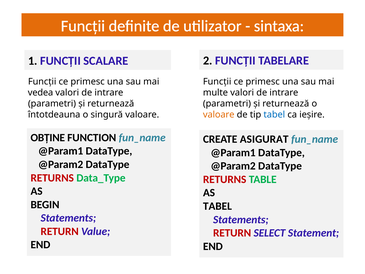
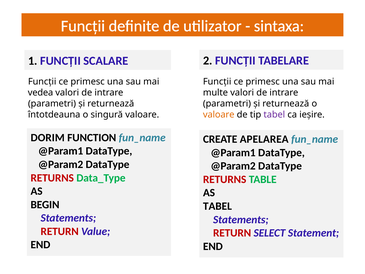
tabel colour: blue -> purple (274, 114)
OBȚINE: OBȚINE -> DORIM (48, 138)
ASIGURAT: ASIGURAT -> APELAREA (264, 139)
